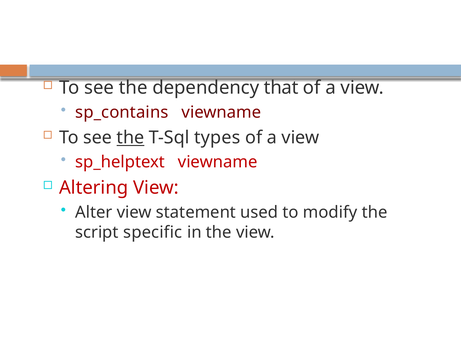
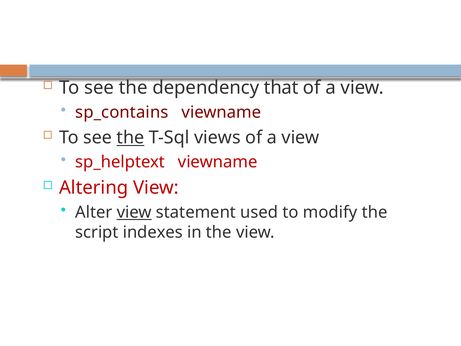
types: types -> views (217, 138)
view underline: none -> present (134, 212)
specific: specific -> indexes (153, 232)
